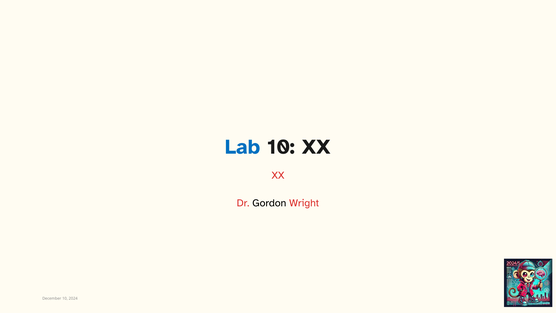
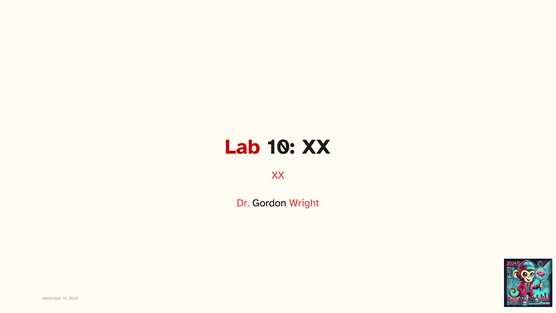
Lab colour: blue -> red (243, 147)
